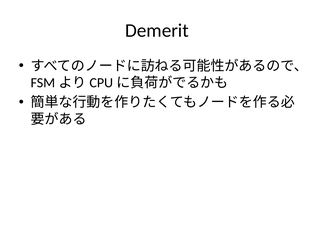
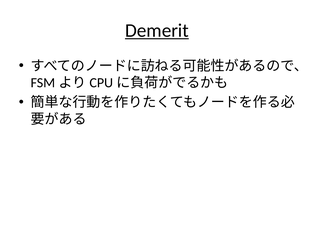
Demerit underline: none -> present (157, 30)
